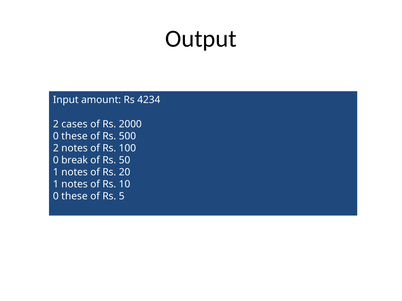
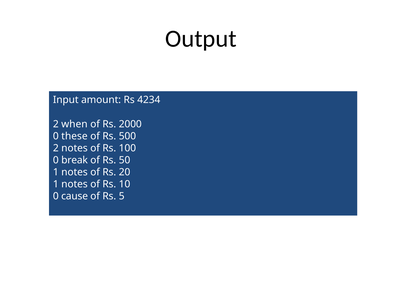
cases: cases -> when (74, 124)
these: these -> cause (75, 197)
